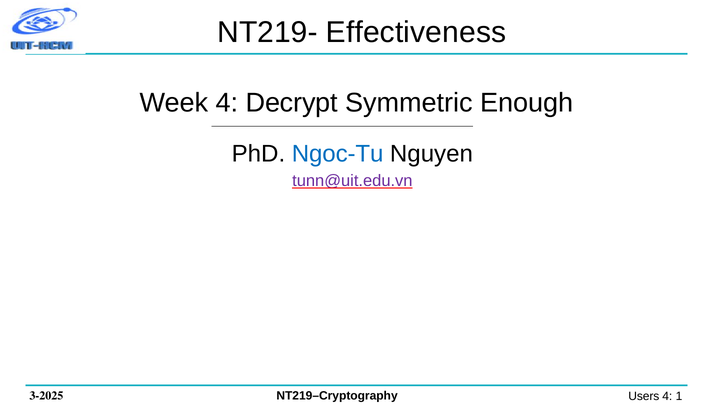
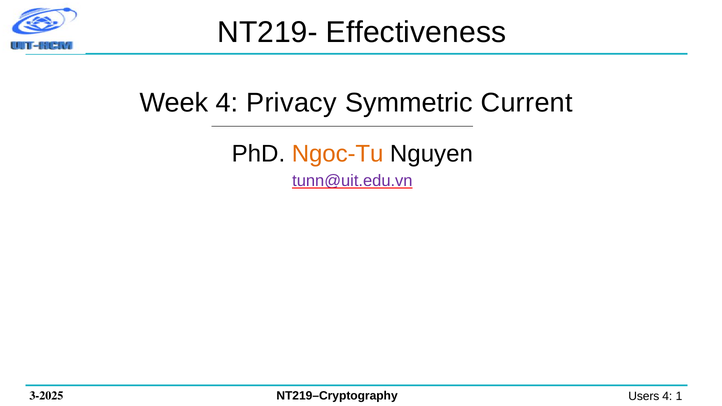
Decrypt: Decrypt -> Privacy (292, 103)
Enough: Enough -> Current (527, 103)
Ngoc-Tu colour: blue -> orange (338, 154)
